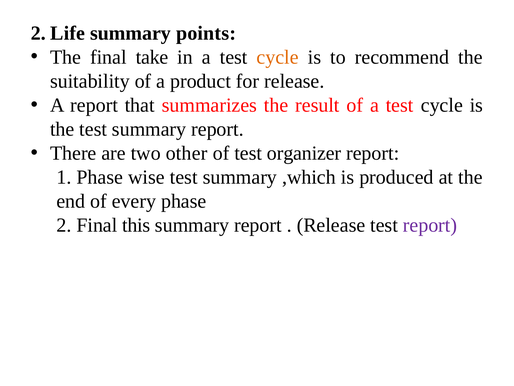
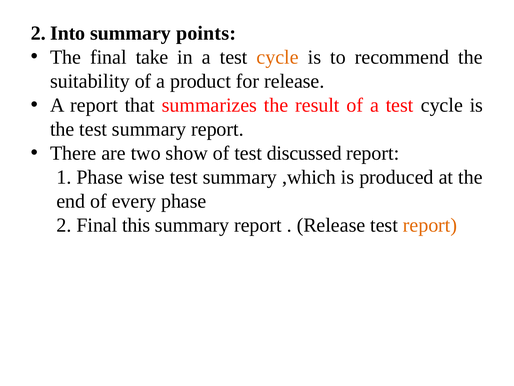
Life: Life -> Into (68, 33)
other: other -> show (187, 153)
organizer: organizer -> discussed (304, 153)
report colour: purple -> orange (430, 225)
